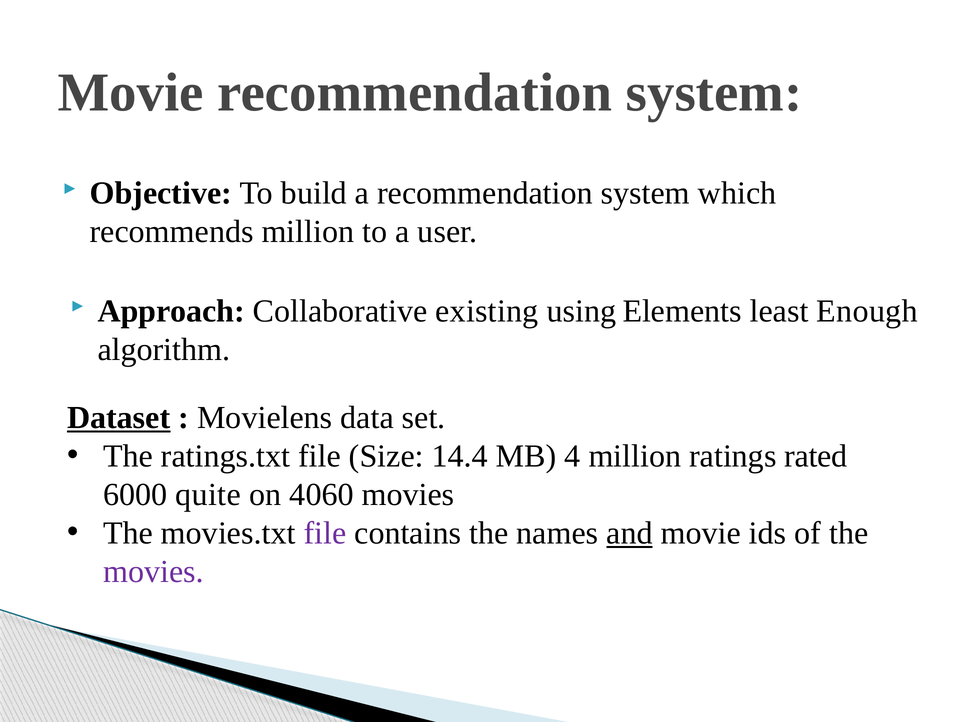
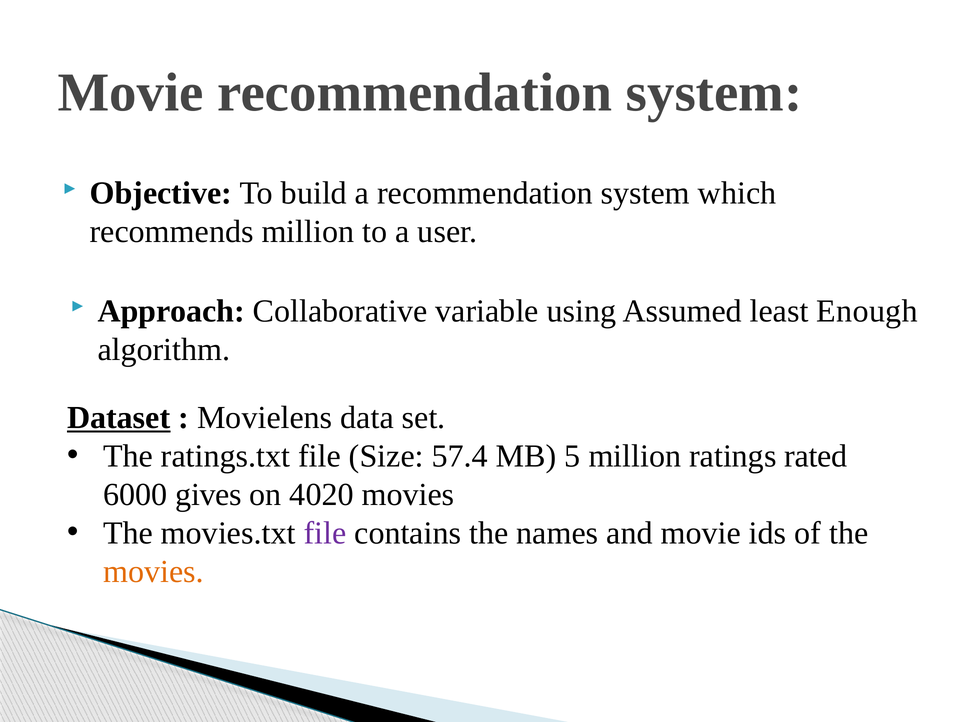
existing: existing -> variable (487, 311)
Elements: Elements -> Assumed (682, 311)
14.4: 14.4 -> 57.4 (460, 456)
4: 4 -> 5 (572, 456)
quite: quite -> gives (209, 495)
4060: 4060 -> 4020 (322, 495)
and underline: present -> none (629, 533)
movies colour: purple -> orange (153, 572)
